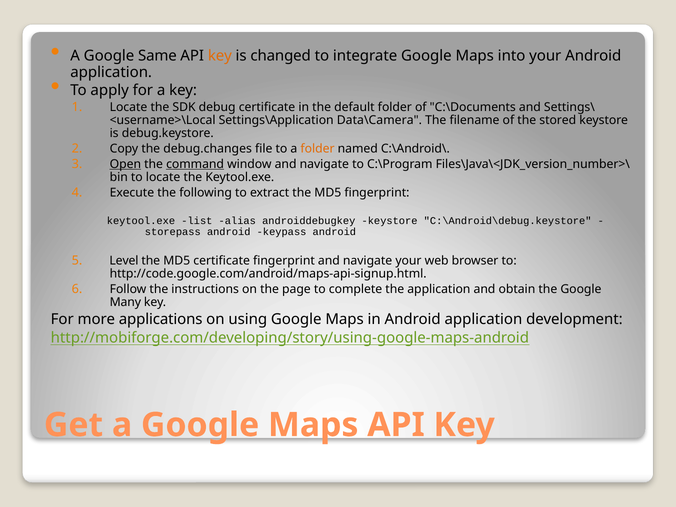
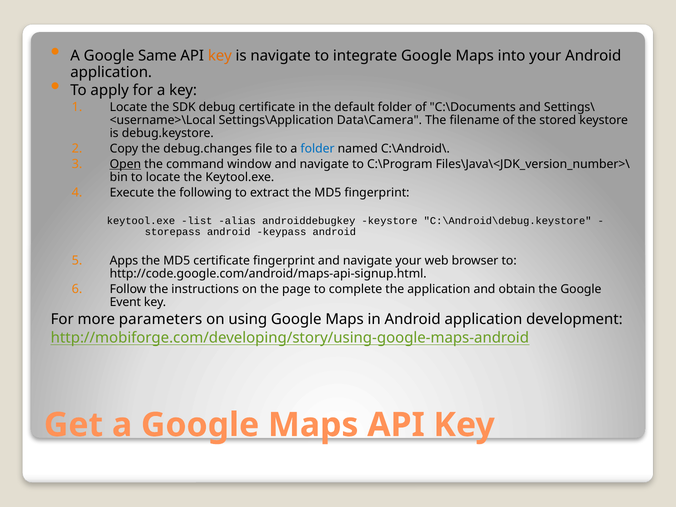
is changed: changed -> navigate (281, 56)
folder colour: orange -> blue (318, 149)
command underline: present -> none (195, 164)
Level: Level -> Apps (124, 261)
Many: Many -> Event (125, 302)
applications: applications -> parameters (161, 320)
